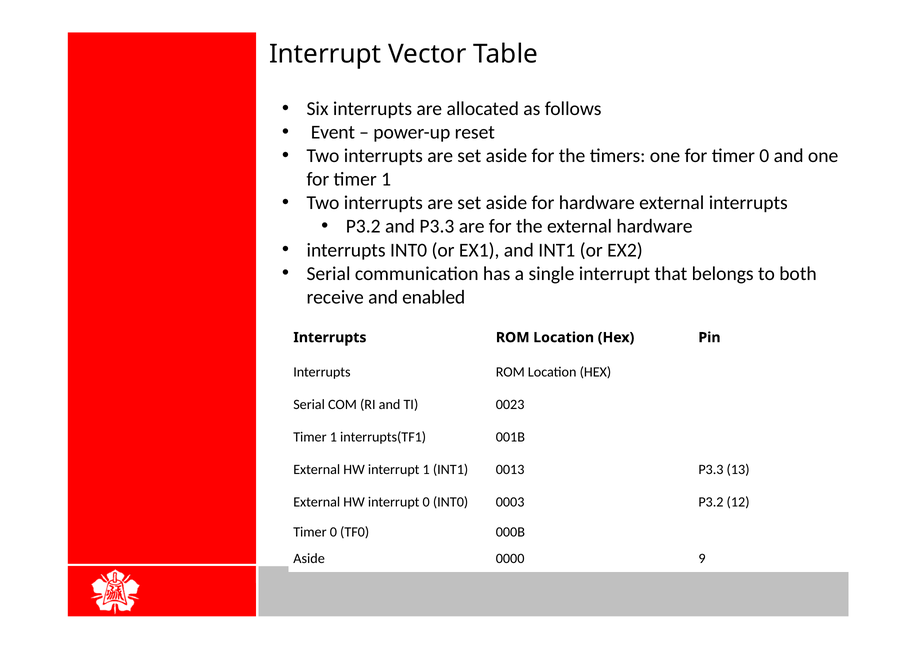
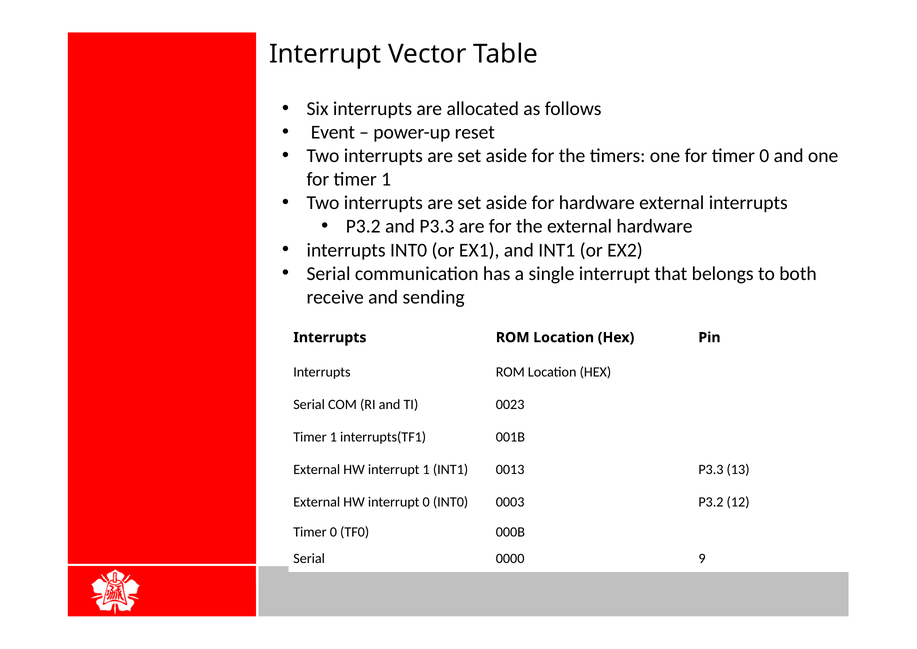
enabled: enabled -> sending (434, 297)
Aside: Aside -> Serial (309, 558)
